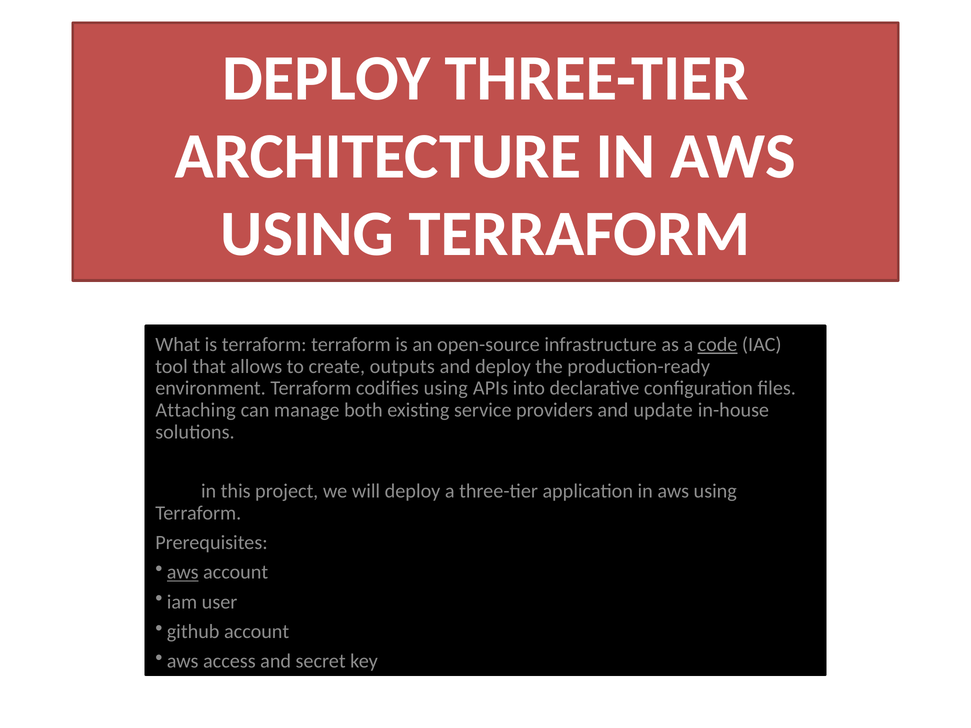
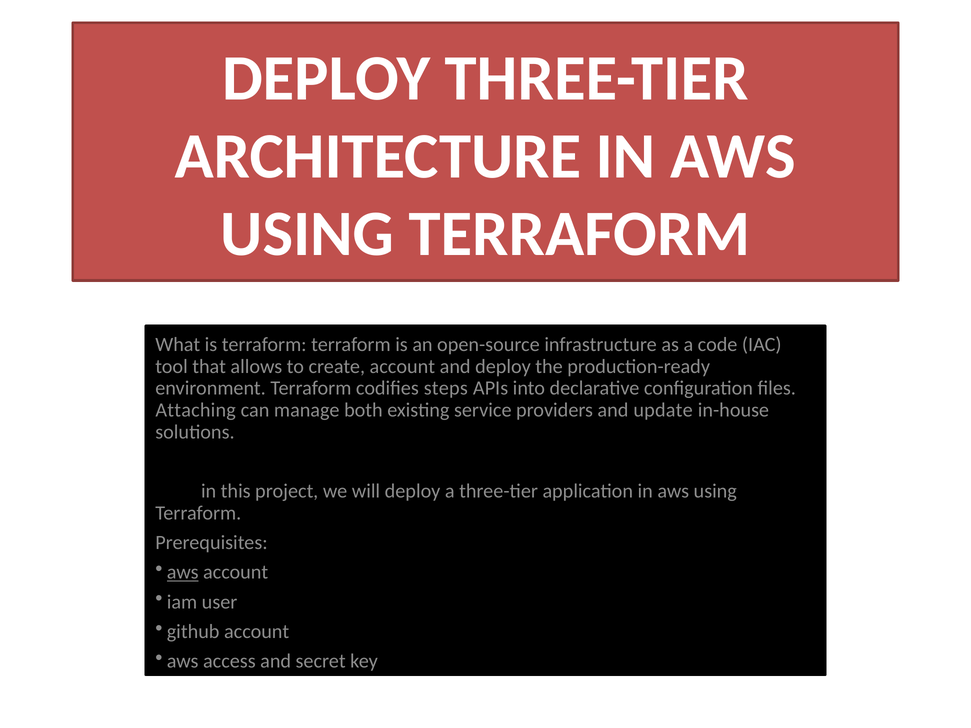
code underline: present -> none (718, 345)
create outputs: outputs -> account (402, 366)
codifies using: using -> steps (446, 388)
